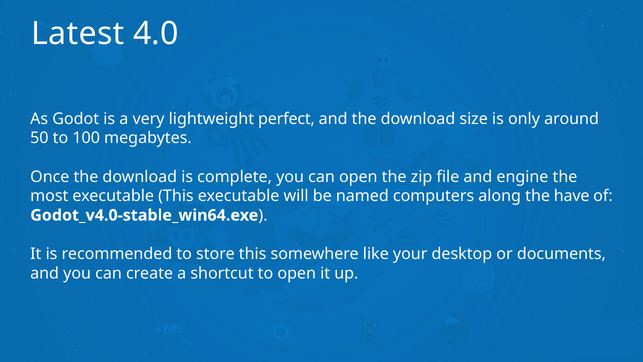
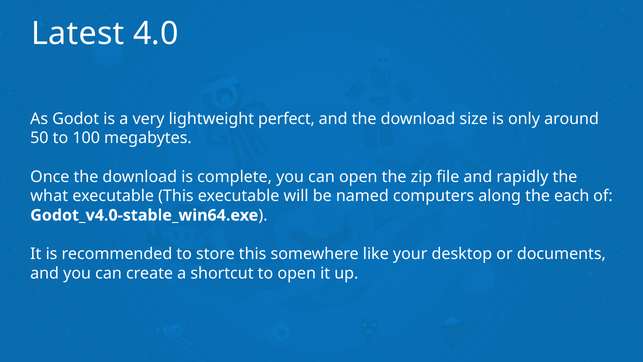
engine: engine -> rapidly (522, 177)
most: most -> what (49, 196)
have: have -> each (572, 196)
